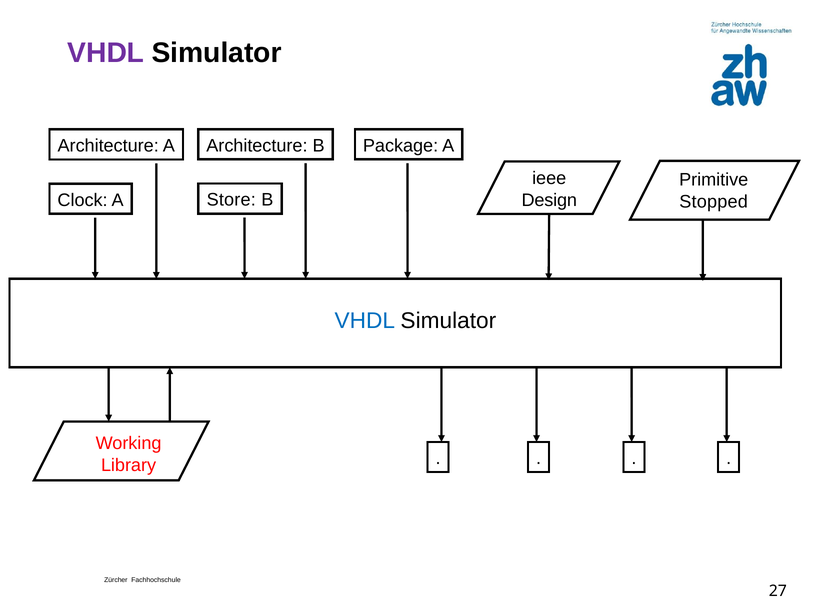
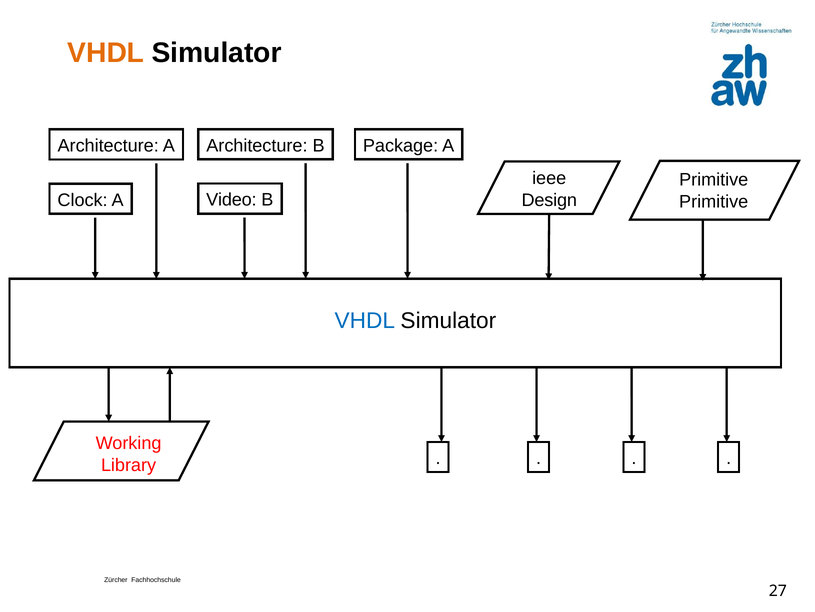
VHDL colour: purple -> orange (106, 53)
Store: Store -> Video (231, 200)
Stopped: Stopped -> Primitive (714, 201)
